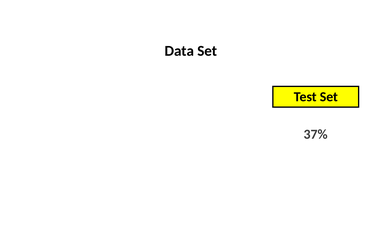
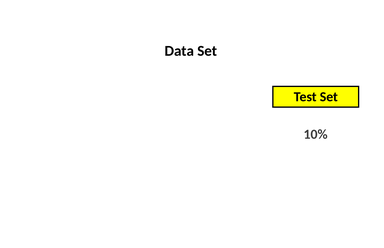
37%: 37% -> 10% (316, 135)
